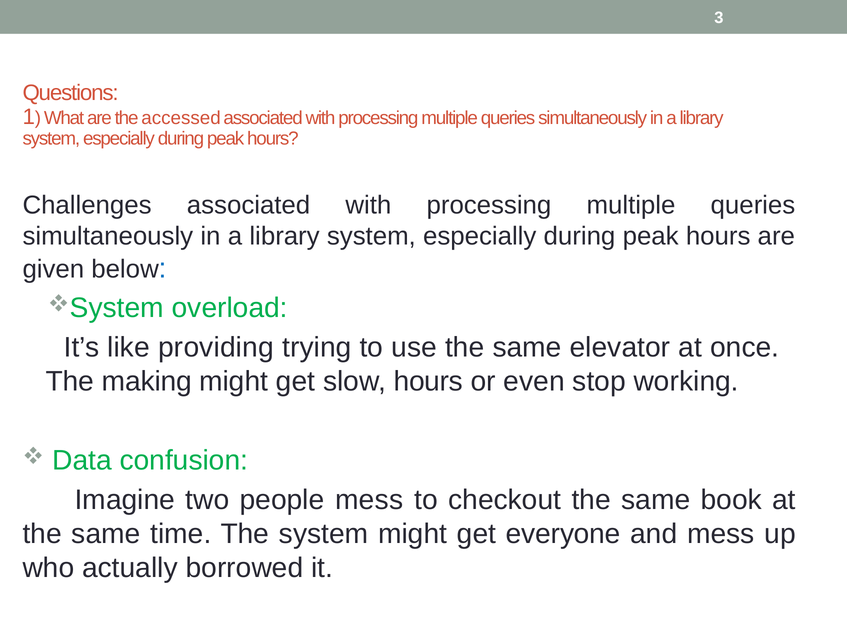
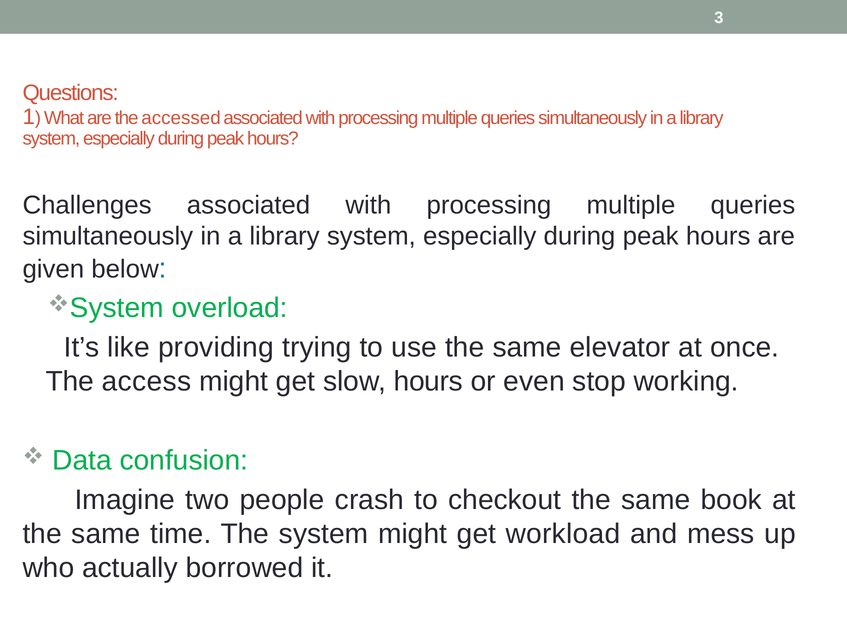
making: making -> access (147, 382)
people mess: mess -> crash (369, 500)
everyone: everyone -> workload (563, 534)
